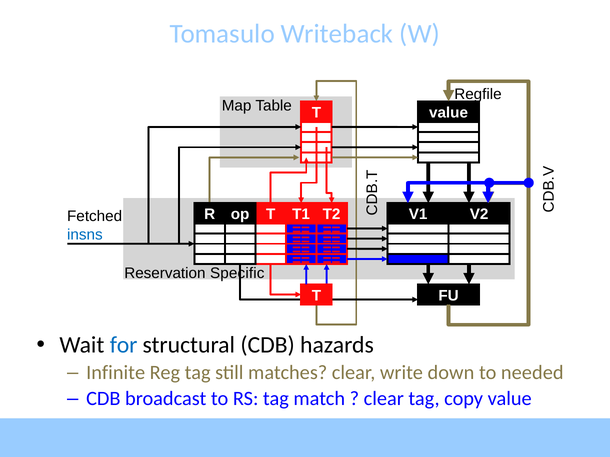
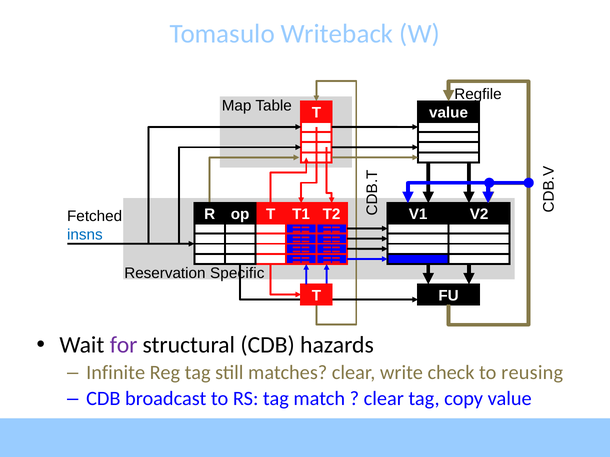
for colour: blue -> purple (124, 345)
down: down -> check (451, 373)
needed: needed -> reusing (532, 373)
